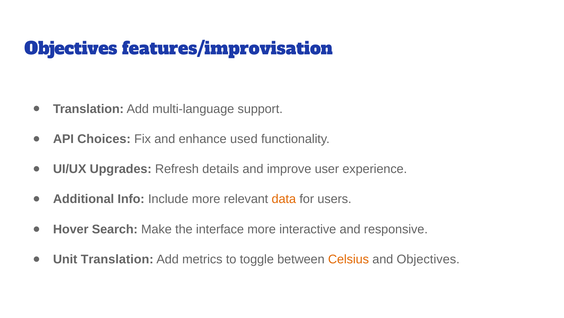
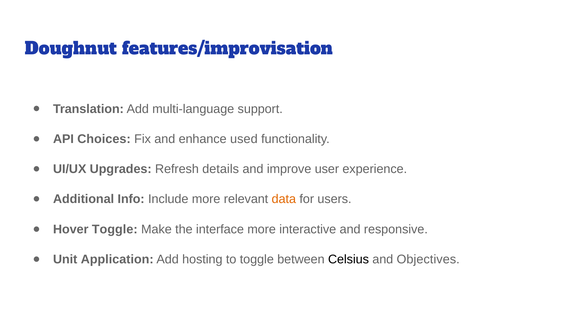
Objectives: Objectives -> Doughnut (71, 49)
Hover Search: Search -> Toggle (115, 229)
Unit Translation: Translation -> Application (117, 259)
metrics: metrics -> hosting (202, 259)
Celsius colour: orange -> black (348, 259)
